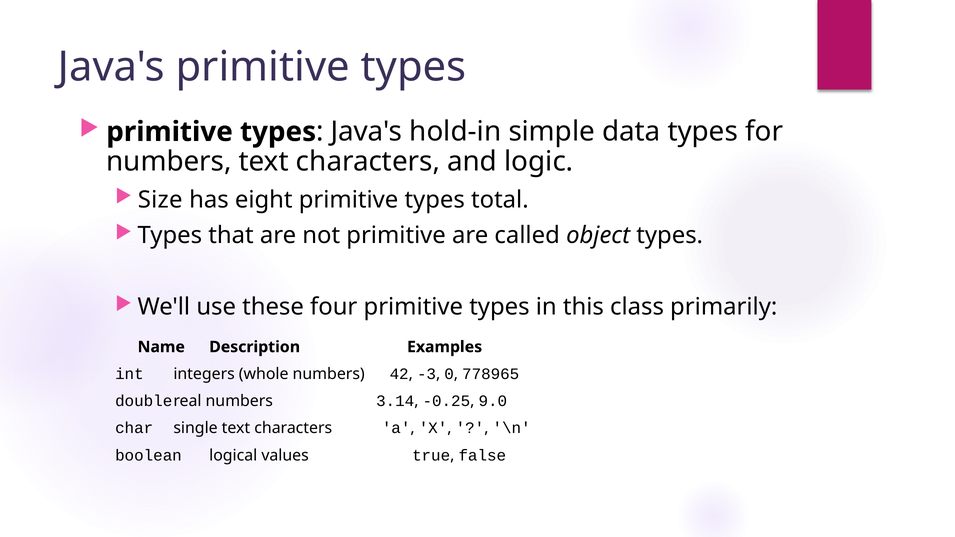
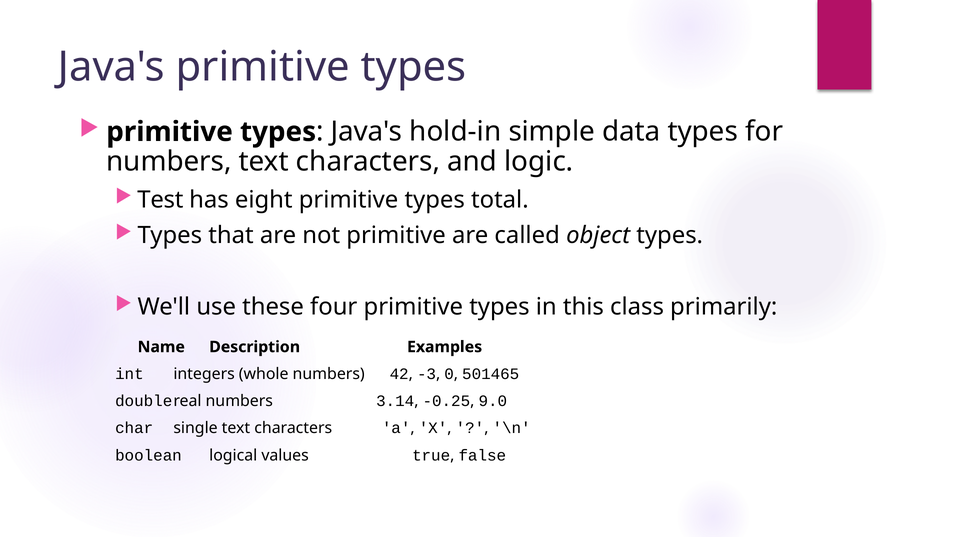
Size: Size -> Test (160, 200)
778965: 778965 -> 501465 (491, 374)
